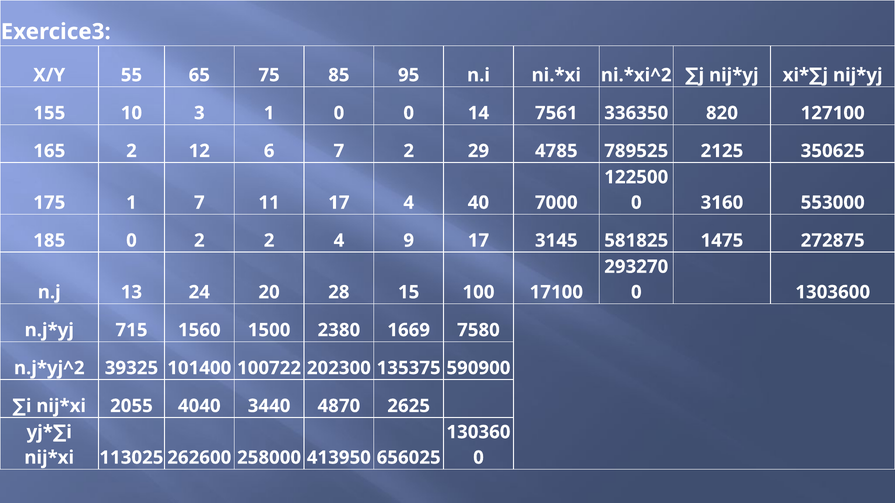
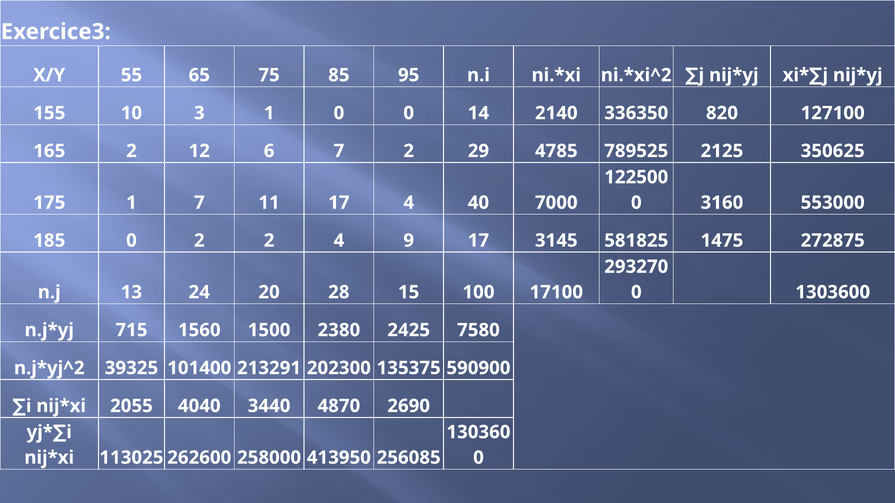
7561: 7561 -> 2140 (556, 113)
1669: 1669 -> 2425 (409, 330)
100722: 100722 -> 213291 (269, 368)
2625: 2625 -> 2690 (409, 406)
656025: 656025 -> 256085 (409, 458)
